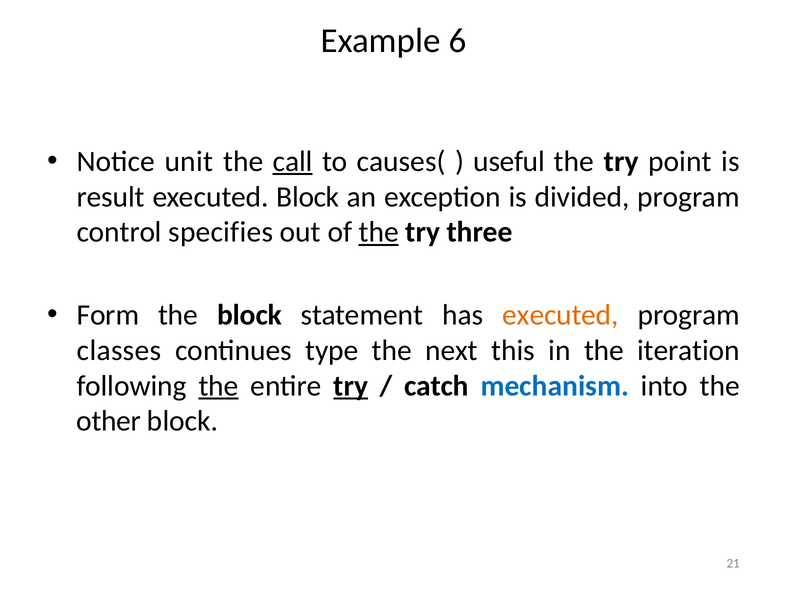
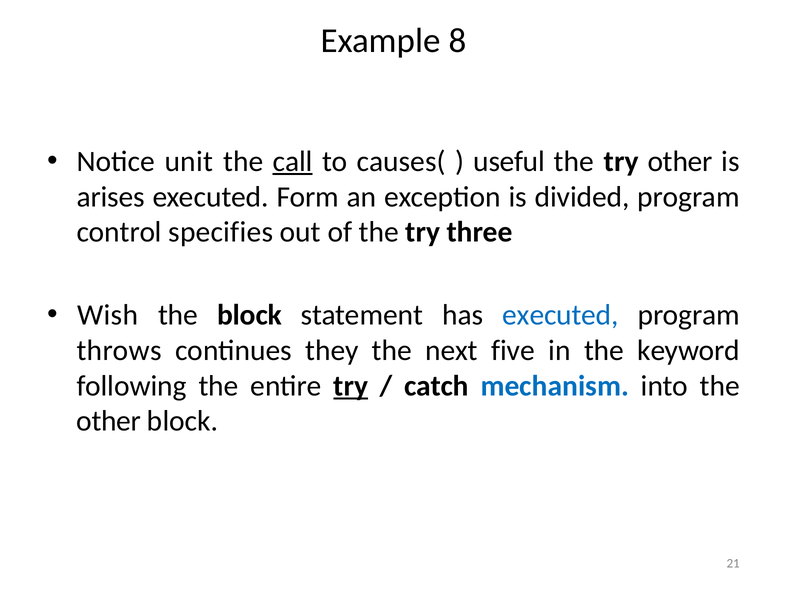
6: 6 -> 8 (457, 41)
try point: point -> other (680, 161)
result: result -> arises (111, 197)
executed Block: Block -> Form (308, 197)
the underline: present -> none (379, 232)
Form: Form -> Wish (108, 315)
executed colour: orange -> blue (561, 315)
classes: classes -> throws (119, 351)
type: type -> they (332, 351)
this: this -> five (513, 351)
iteration: iteration -> keyword (689, 351)
the underline: present -> none (219, 386)
